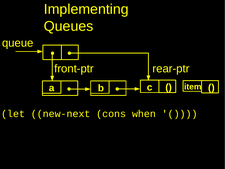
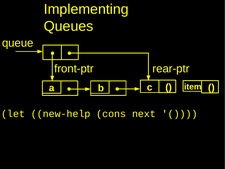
new-next: new-next -> new-help (61, 114)
when: when -> next (144, 114)
